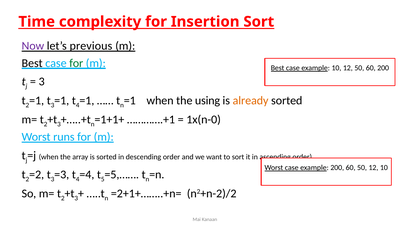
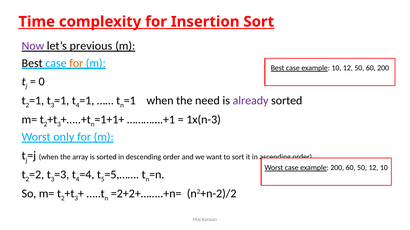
for colour: green -> orange (76, 63)
3: 3 -> 0 (42, 82)
using: using -> need (207, 101)
already colour: orange -> purple (251, 101)
1x(n-0: 1x(n-0 -> 1x(n-3 (204, 120)
runs: runs -> only (64, 137)
=2+1+……..+n=: =2+1+……..+n= -> =2+2+……..+n= (146, 194)
